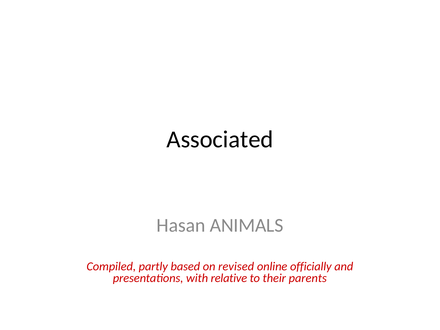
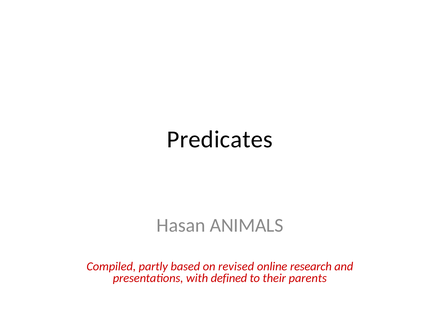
Associated: Associated -> Predicates (220, 140)
officially: officially -> research (311, 266)
relative: relative -> defined (229, 278)
